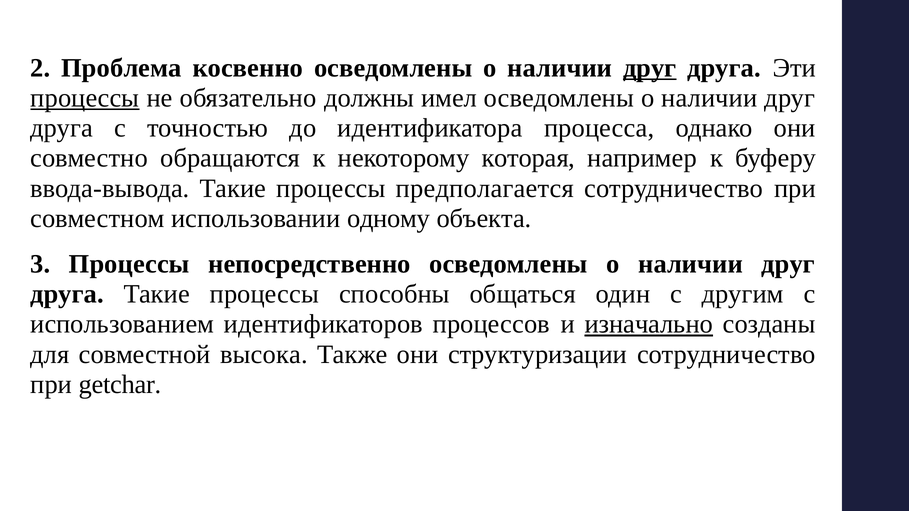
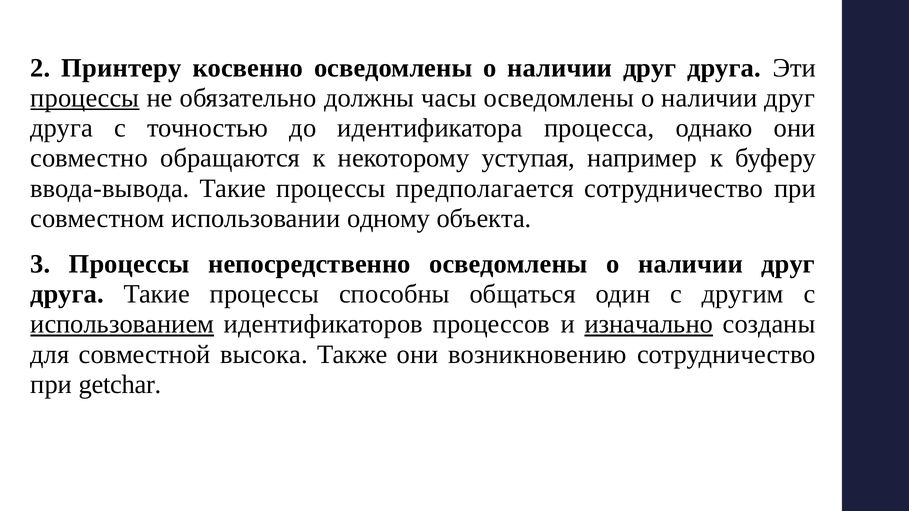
Проблема: Проблема -> Принтеру (121, 68)
друг underline: present -> none (650, 68)
имел: имел -> часы (449, 98)
которая: которая -> уступая (528, 158)
использованием underline: none -> present (122, 324)
структуризации: структуризации -> возникновению (537, 355)
